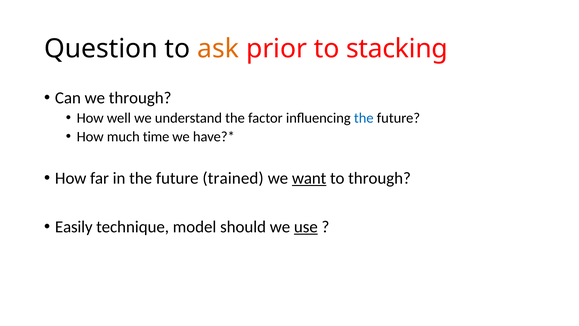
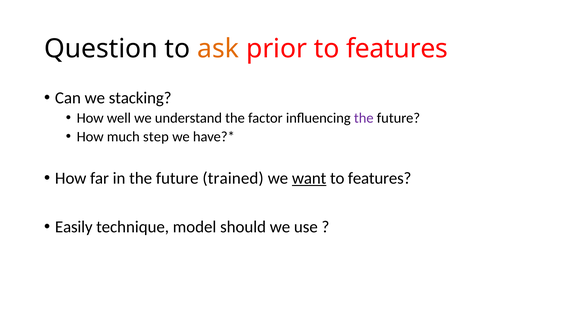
prior to stacking: stacking -> features (397, 49)
we through: through -> stacking (140, 98)
the colour: blue -> purple (364, 118)
time: time -> step (156, 136)
through: through -> features (380, 178)
use underline: present -> none (306, 227)
